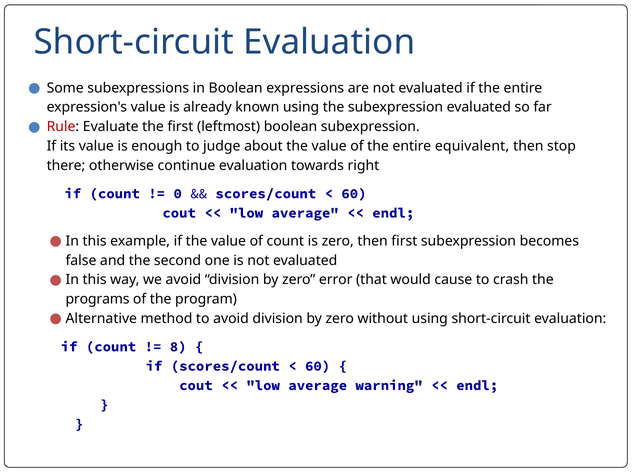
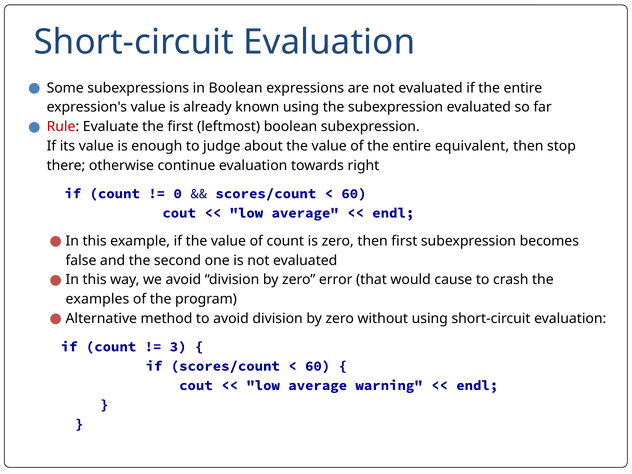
programs: programs -> examples (97, 299)
8: 8 -> 3 (178, 347)
